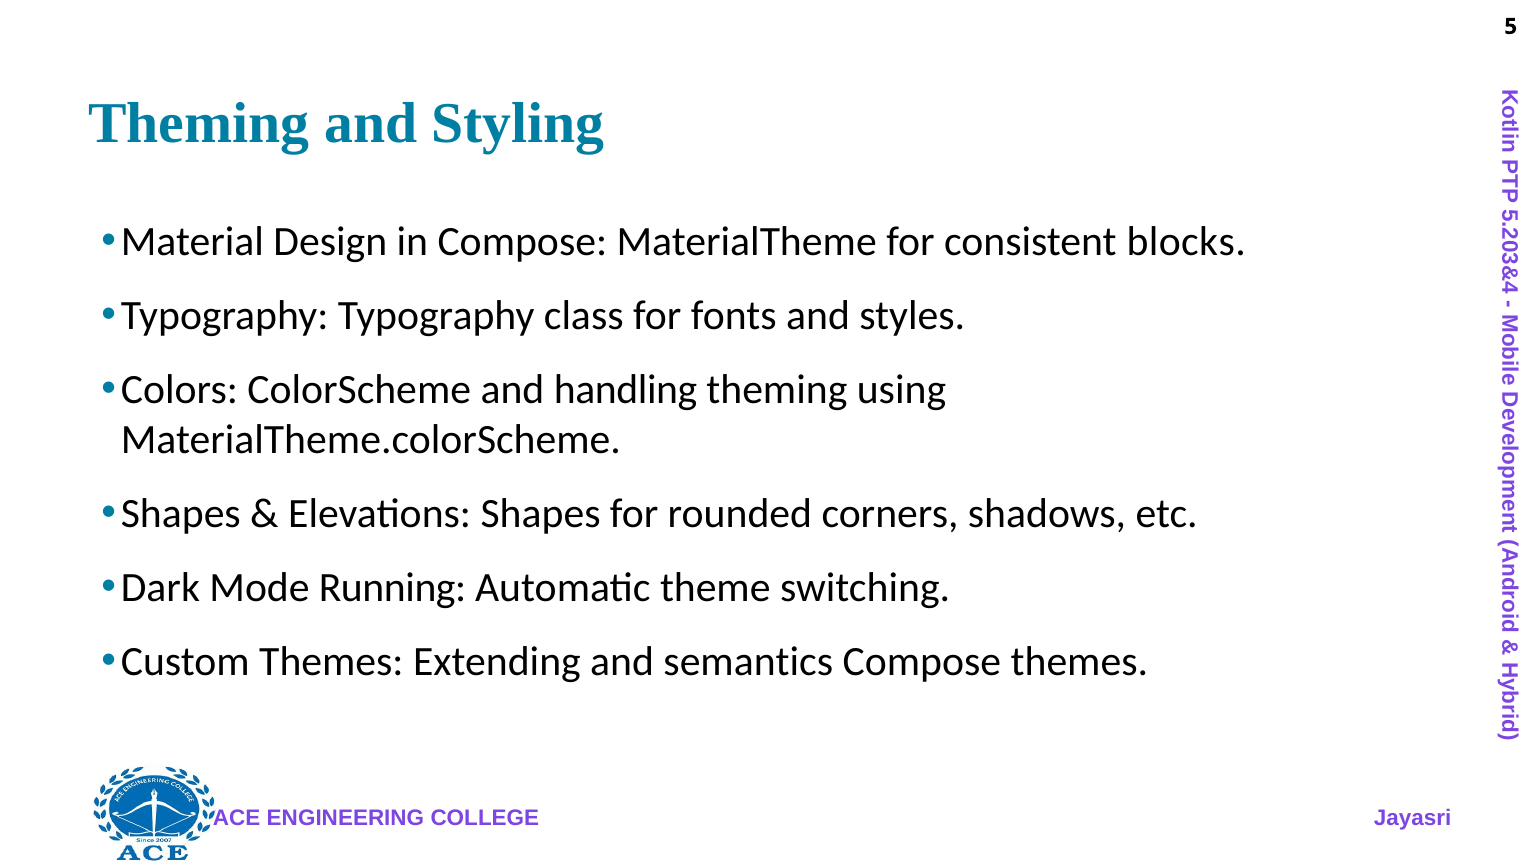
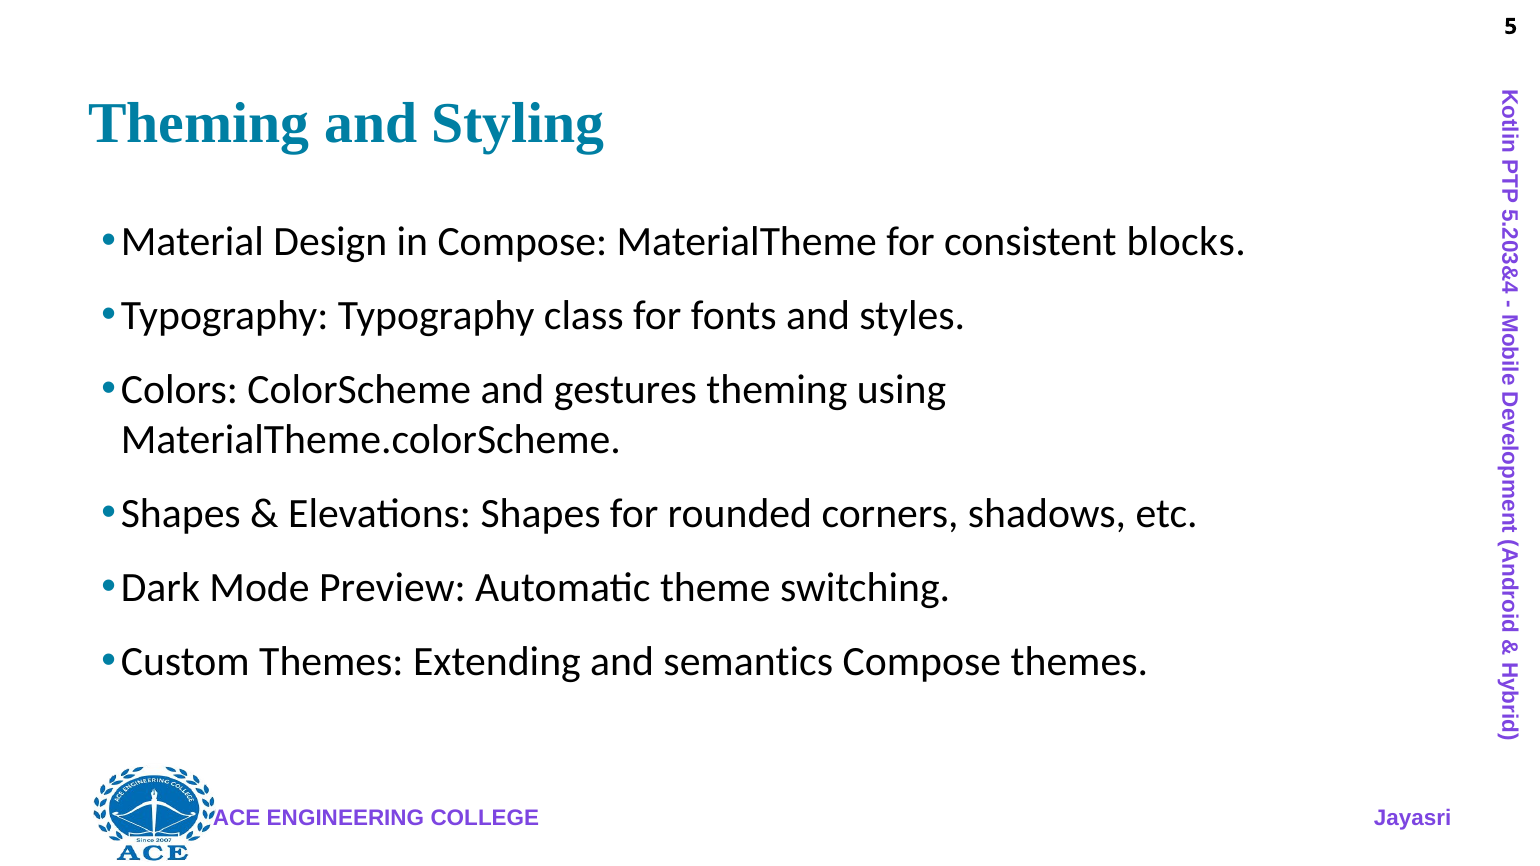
handling: handling -> gestures (625, 390)
Running: Running -> Preview (392, 588)
